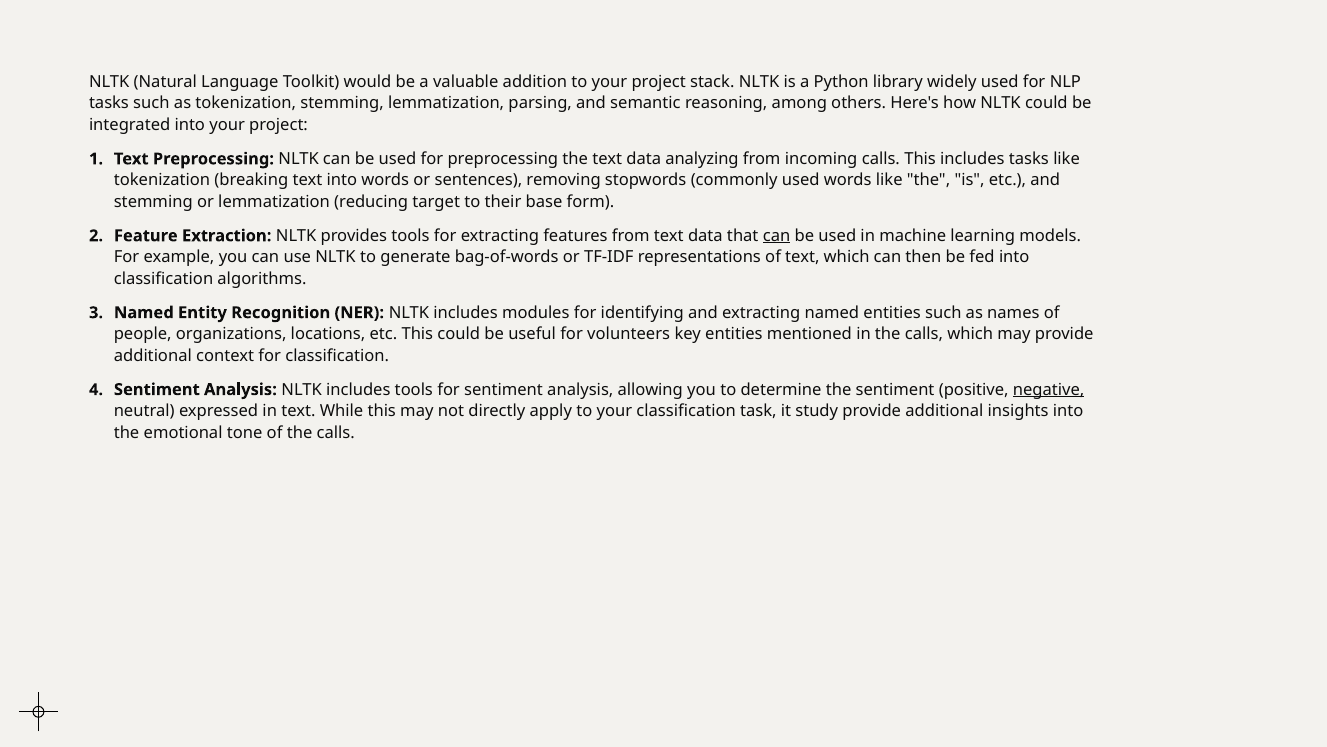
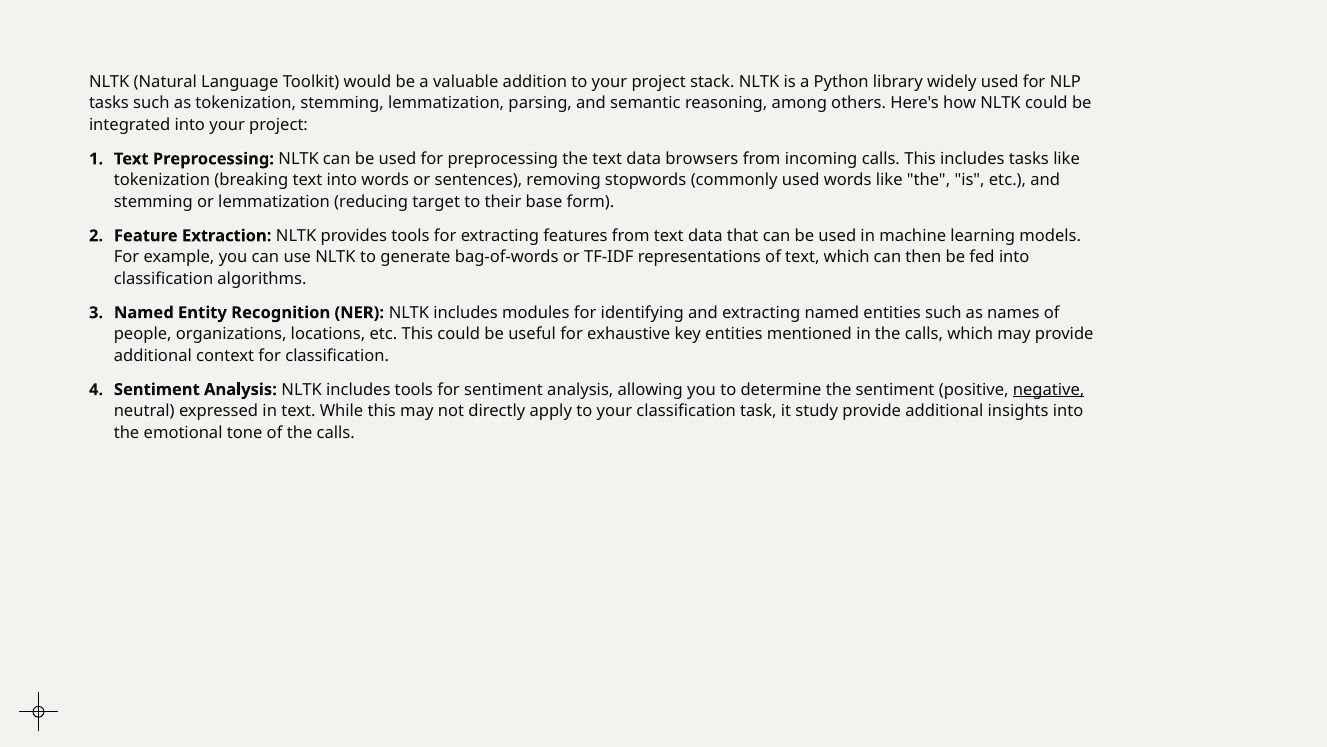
analyzing: analyzing -> browsers (702, 159)
can underline: present -> none (777, 236)
volunteers: volunteers -> exhaustive (629, 334)
